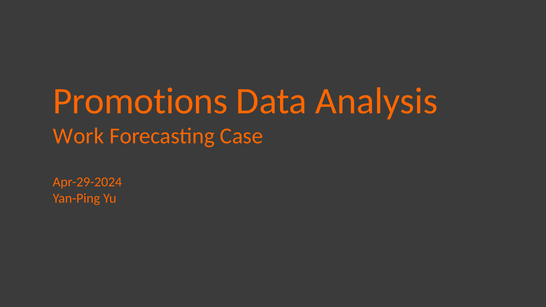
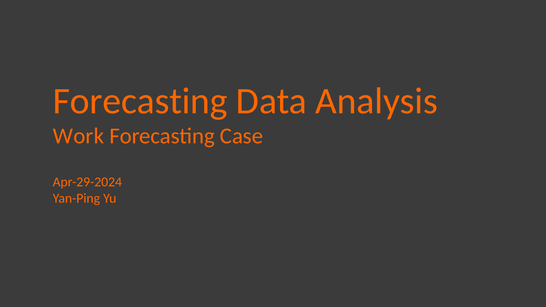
Promotions: Promotions -> Forecasting (140, 101)
